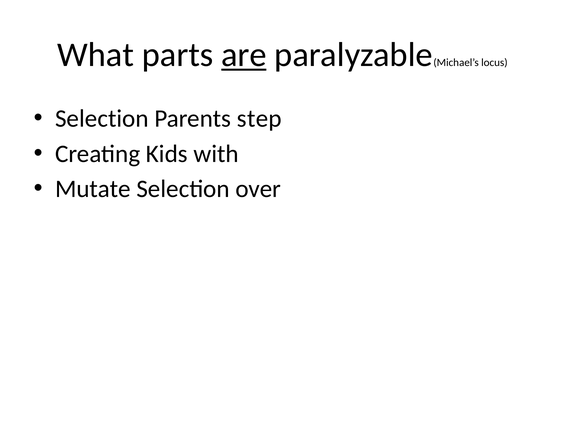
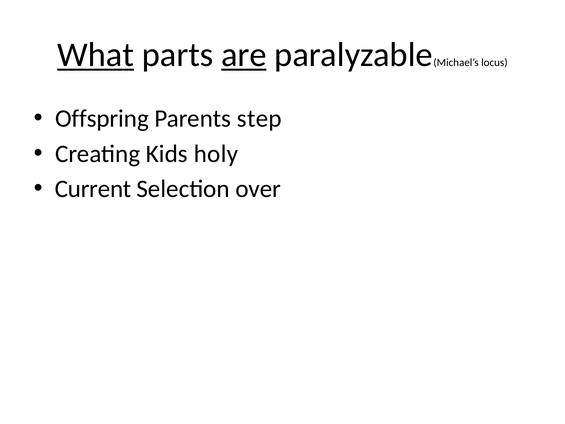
What underline: none -> present (96, 55)
Selection: Selection -> Offspring (102, 119)
with: with -> holy (216, 154)
Mutate: Mutate -> Current (93, 189)
